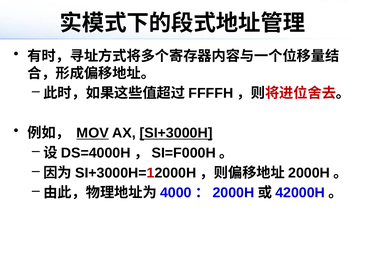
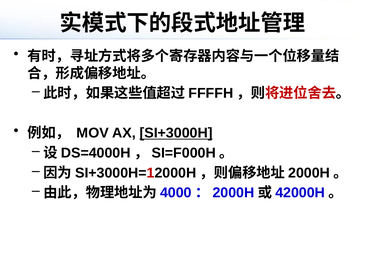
MOV underline: present -> none (93, 133)
